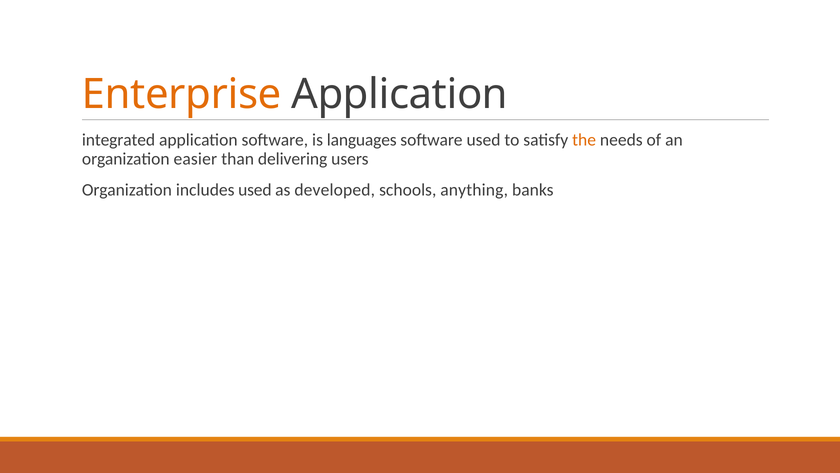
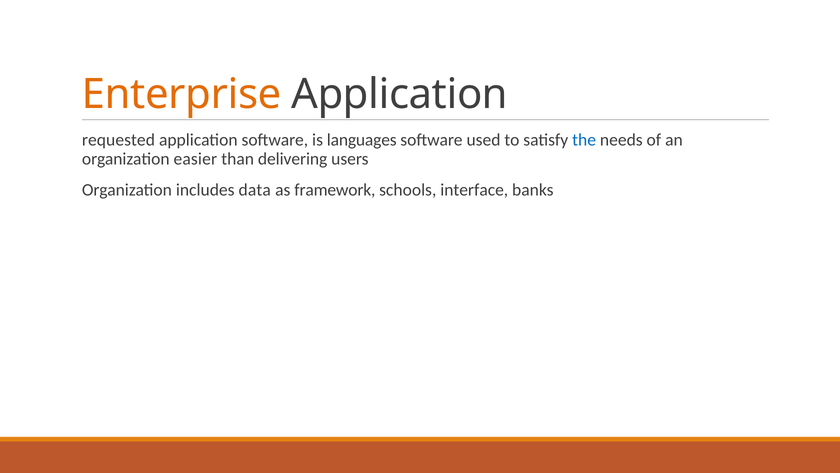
integrated: integrated -> requested (118, 140)
the colour: orange -> blue (584, 140)
includes used: used -> data (255, 190)
developed: developed -> framework (335, 190)
anything: anything -> interface (474, 190)
